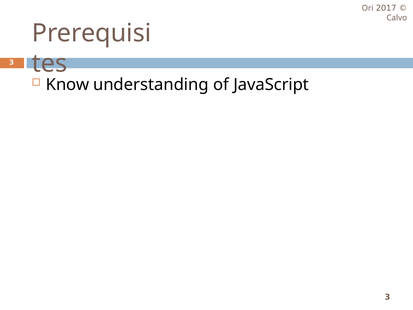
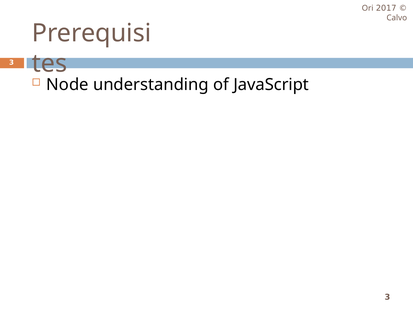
Know: Know -> Node (67, 85)
